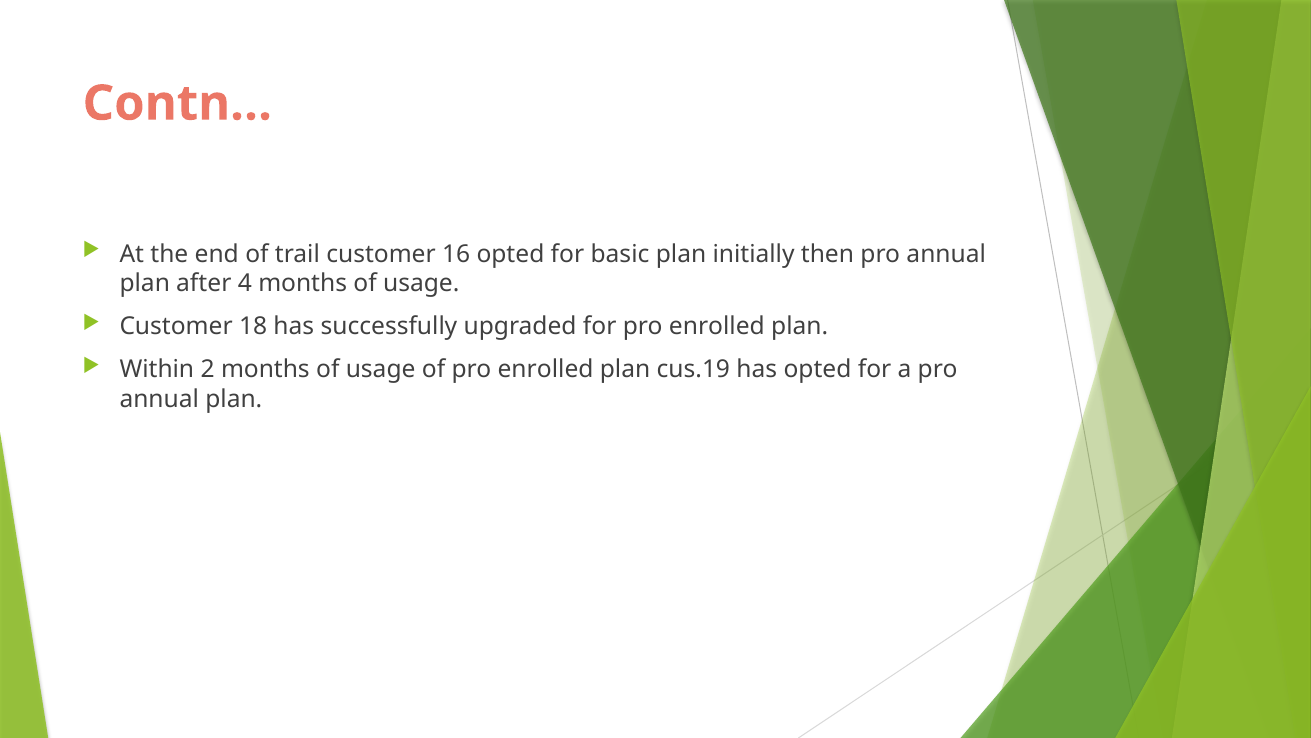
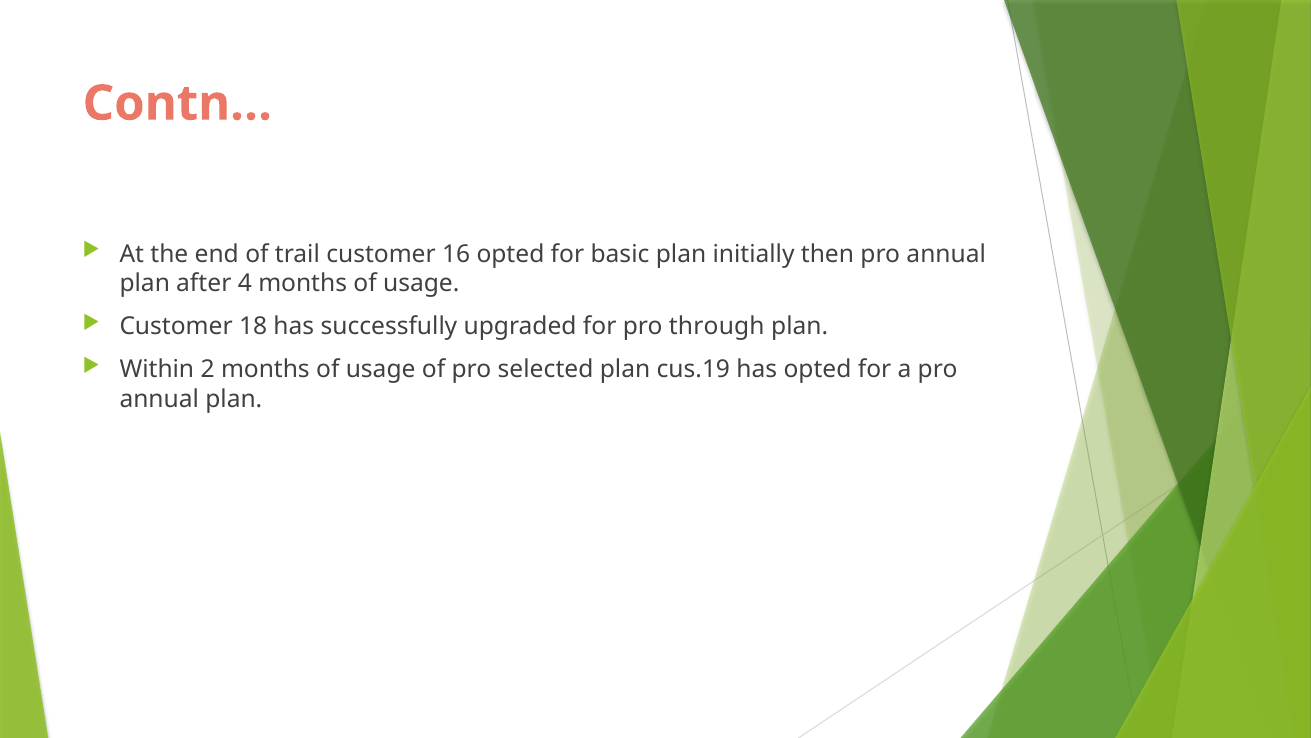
for pro enrolled: enrolled -> through (717, 326)
of pro enrolled: enrolled -> selected (546, 370)
